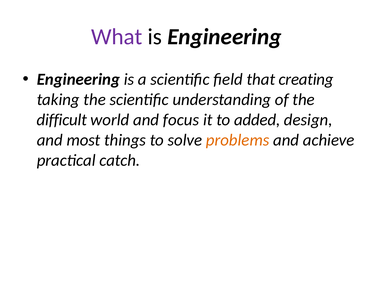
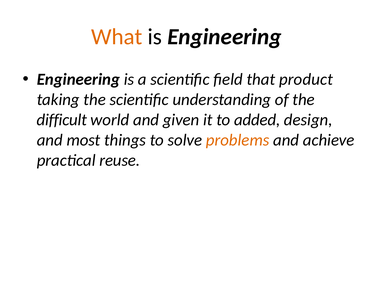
What colour: purple -> orange (117, 37)
creating: creating -> product (306, 79)
focus: focus -> given (181, 120)
catch: catch -> reuse (120, 160)
